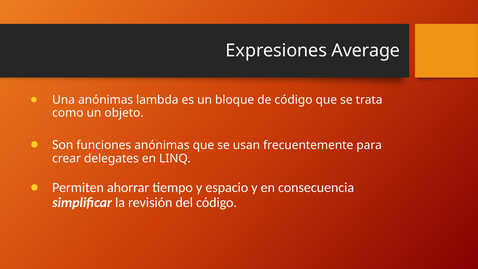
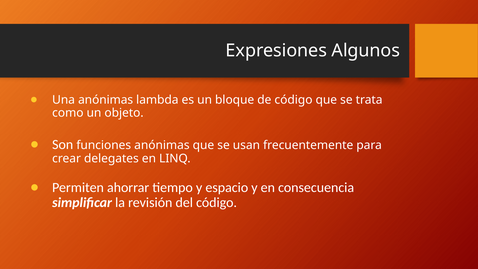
Average: Average -> Algunos (366, 51)
